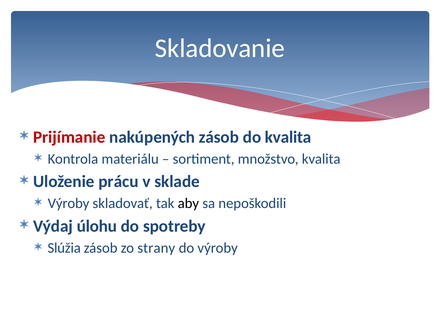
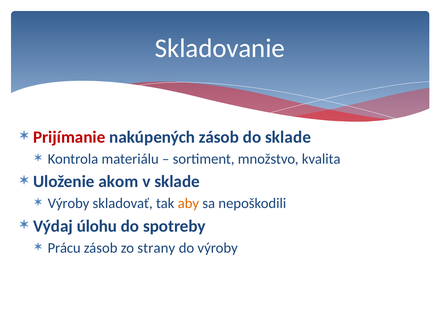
do kvalita: kvalita -> sklade (288, 137)
prácu: prácu -> akom (118, 182)
aby colour: black -> orange (188, 203)
Slúžia: Slúžia -> Prácu (64, 248)
